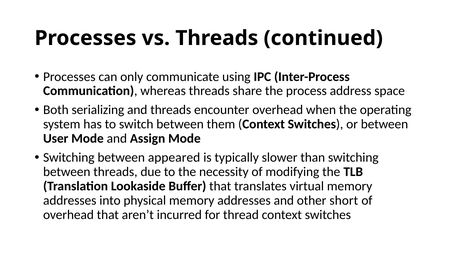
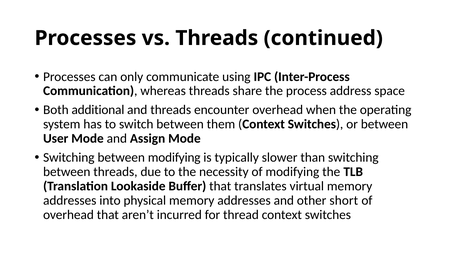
serializing: serializing -> additional (98, 110)
between appeared: appeared -> modifying (174, 158)
